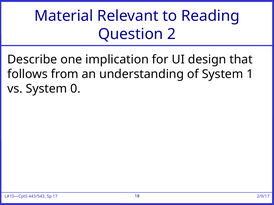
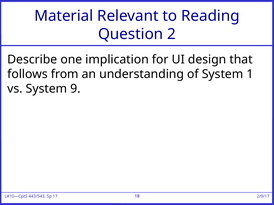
0: 0 -> 9 (75, 89)
